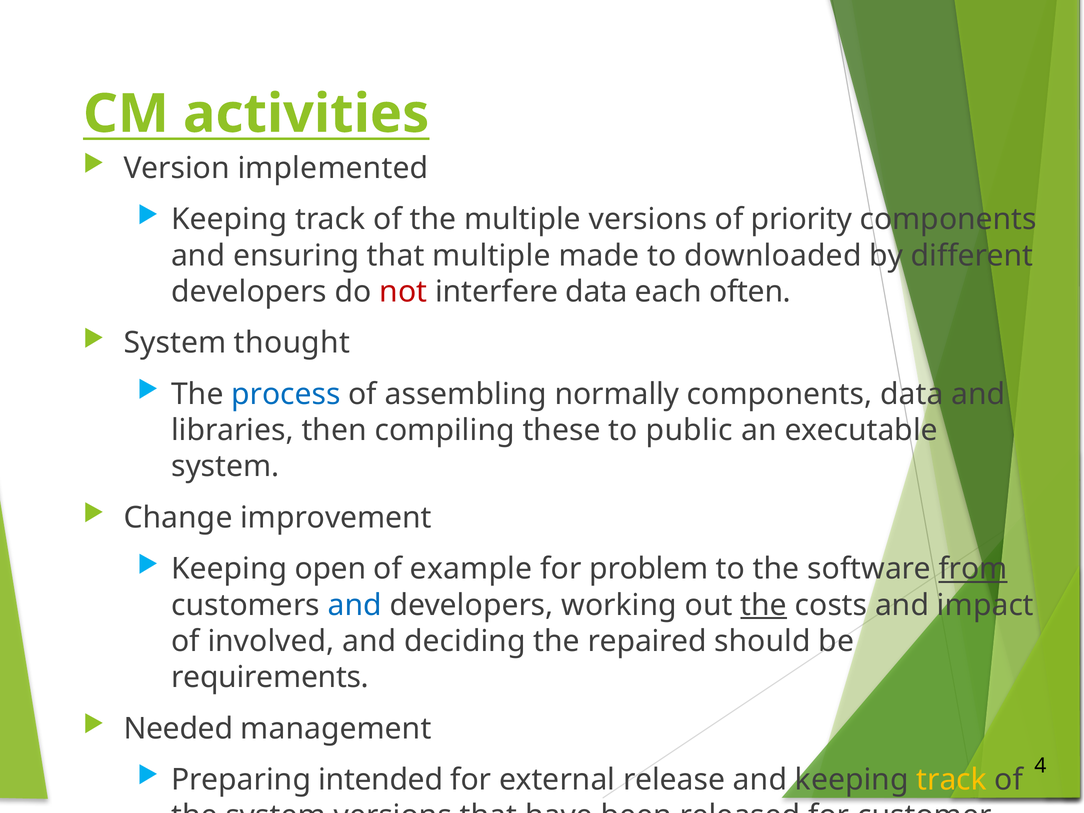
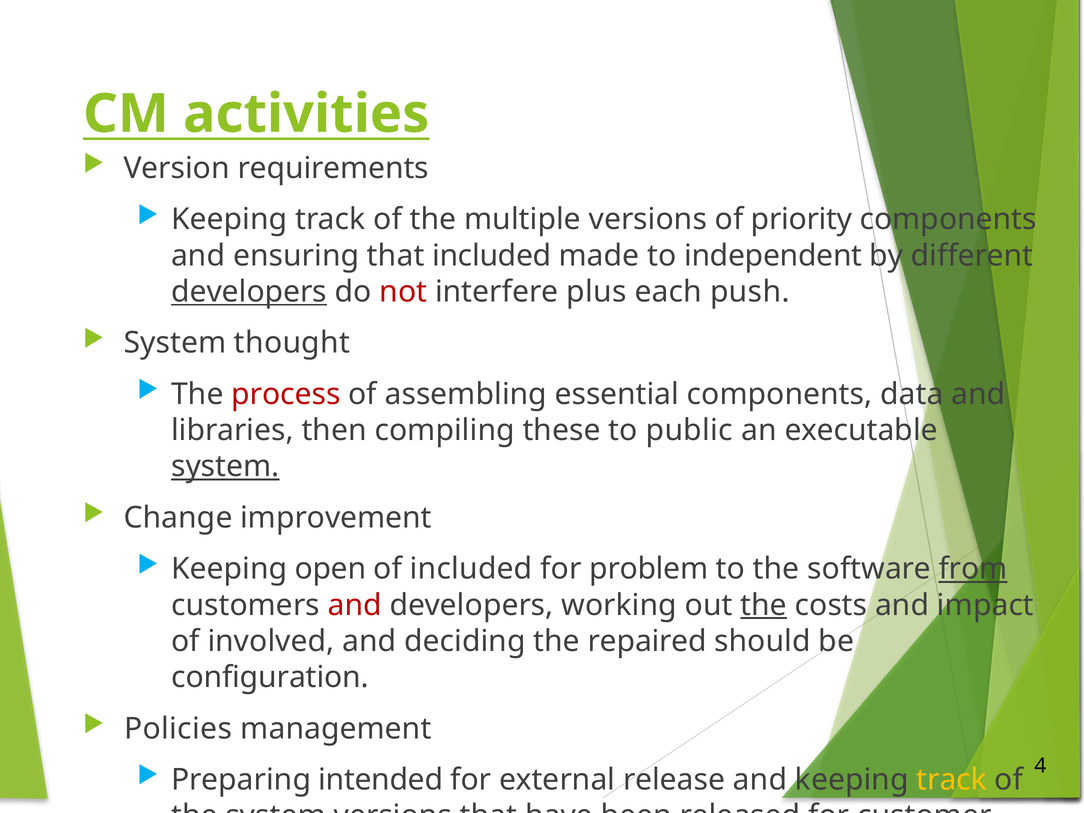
implemented: implemented -> requirements (333, 168)
that multiple: multiple -> included (492, 256)
downloaded: downloaded -> independent (773, 256)
developers underline: none -> present (249, 292)
interfere data: data -> plus (596, 292)
often: often -> push (750, 292)
process colour: blue -> red (286, 394)
normally: normally -> essential (617, 394)
system underline: none -> present (225, 467)
of example: example -> included (471, 569)
and colour: blue -> red (355, 605)
requirements: requirements -> configuration (270, 677)
Needed: Needed -> Policies (178, 729)
